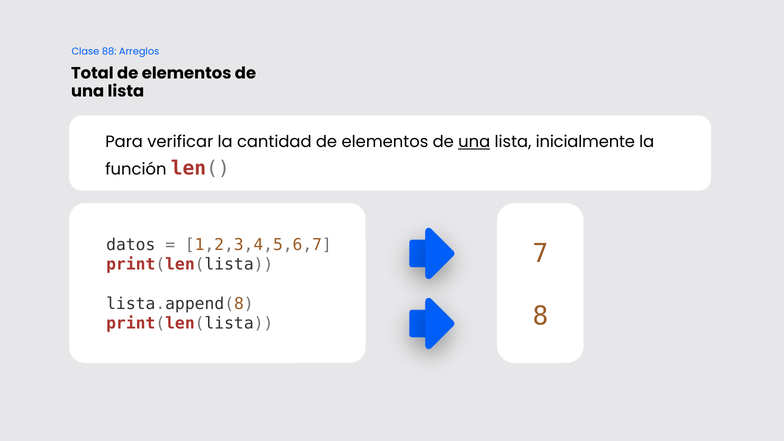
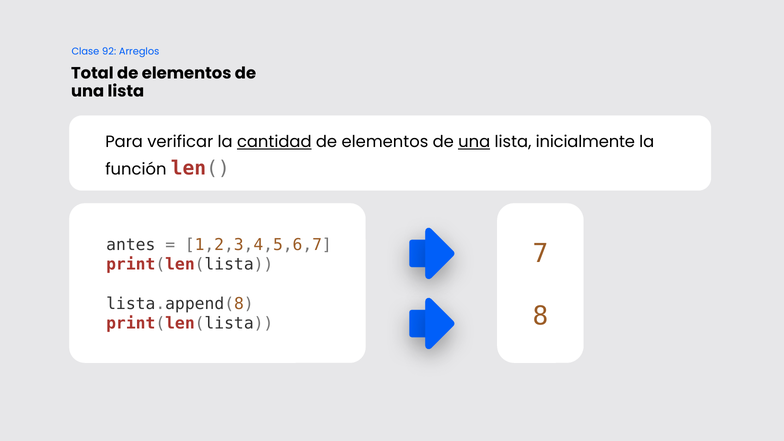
88: 88 -> 92 (109, 51)
cantidad underline: none -> present (274, 142)
datos: datos -> antes (131, 245)
